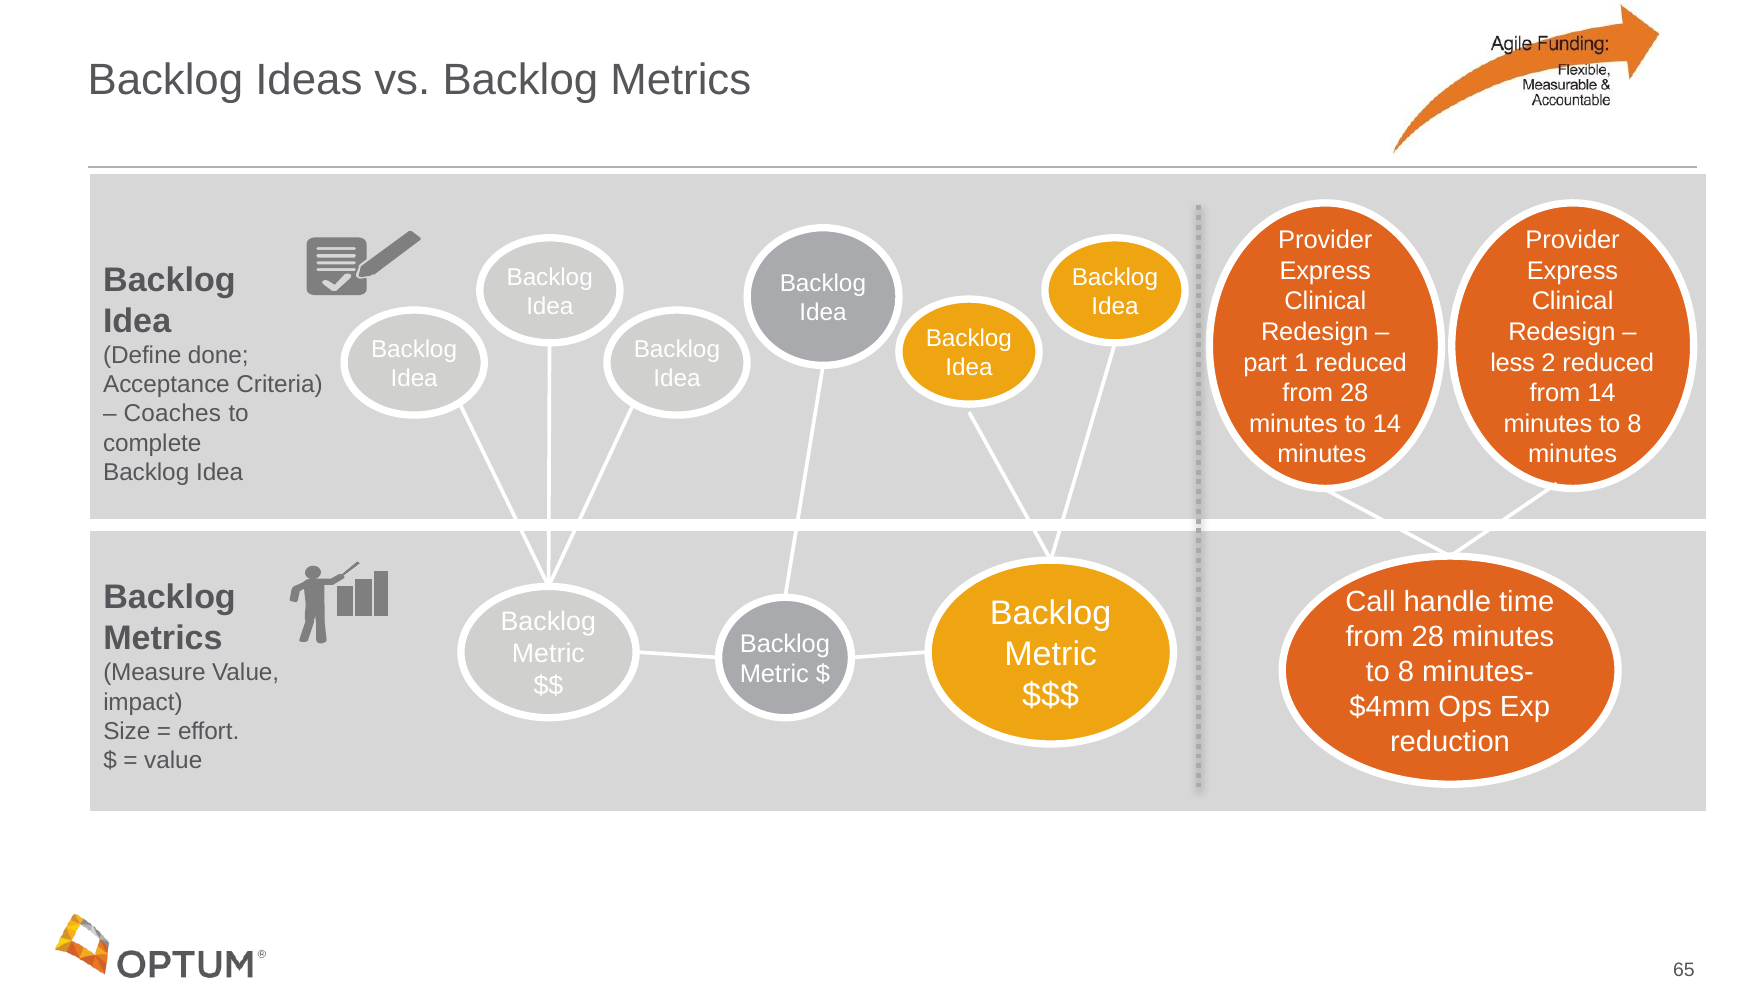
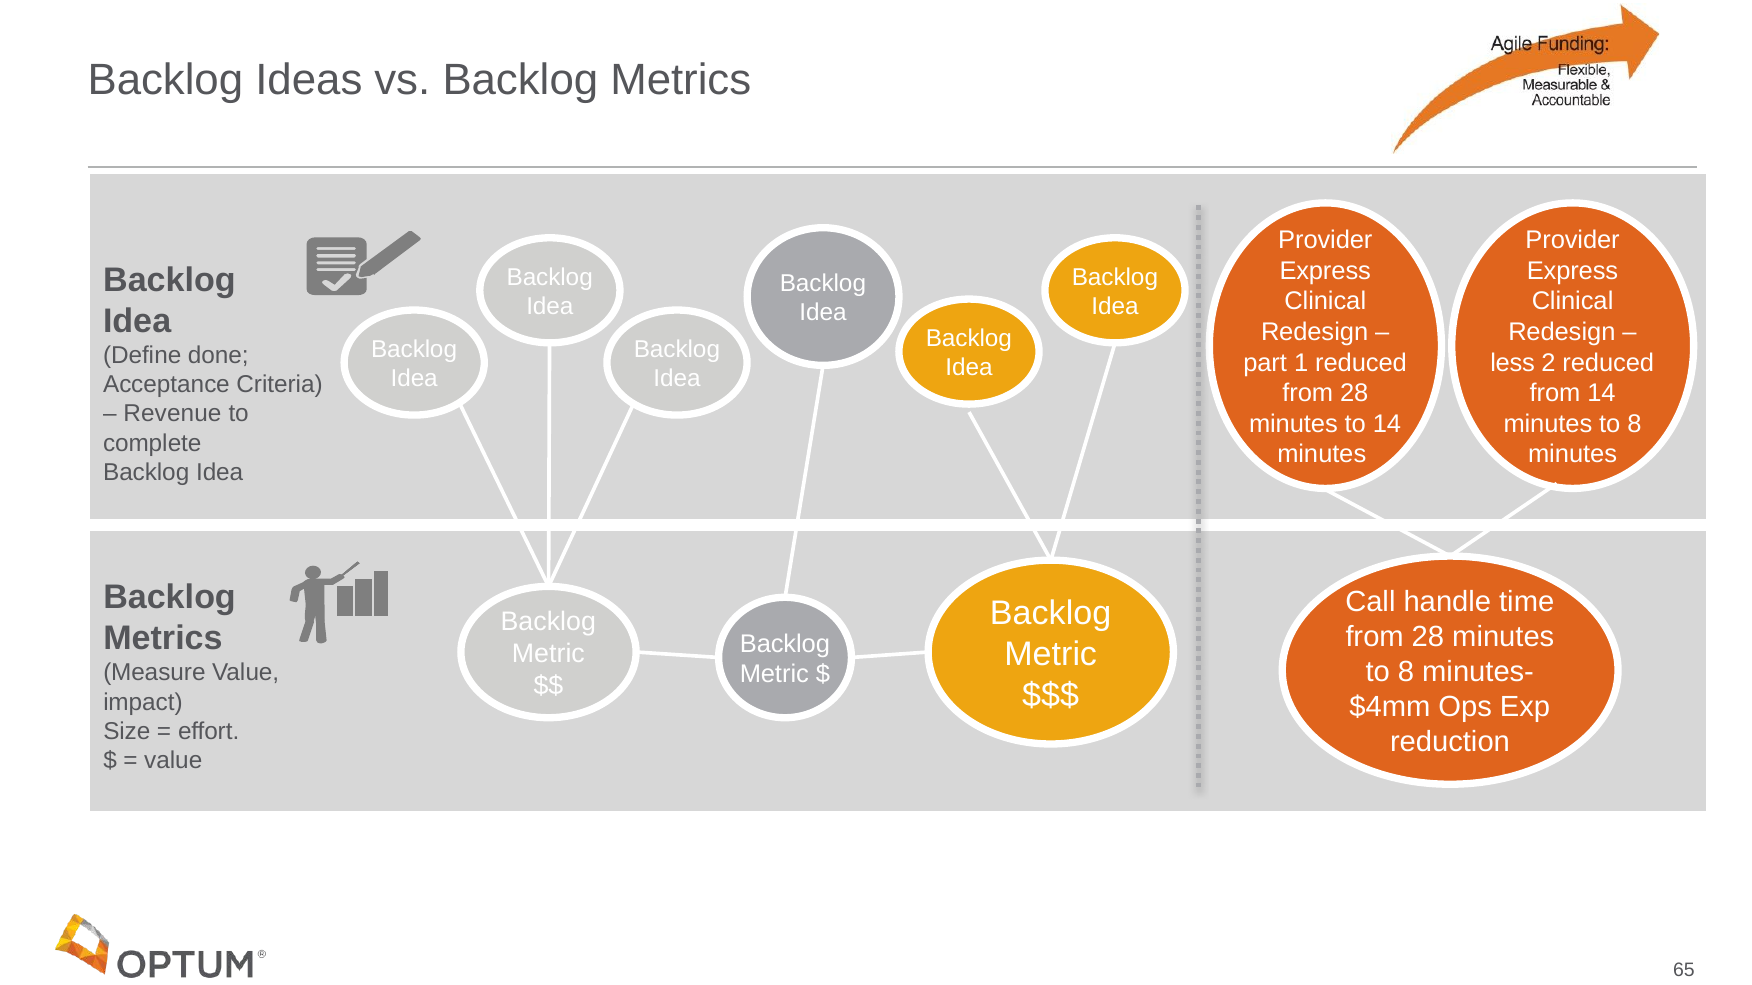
Coaches: Coaches -> Revenue (172, 414)
